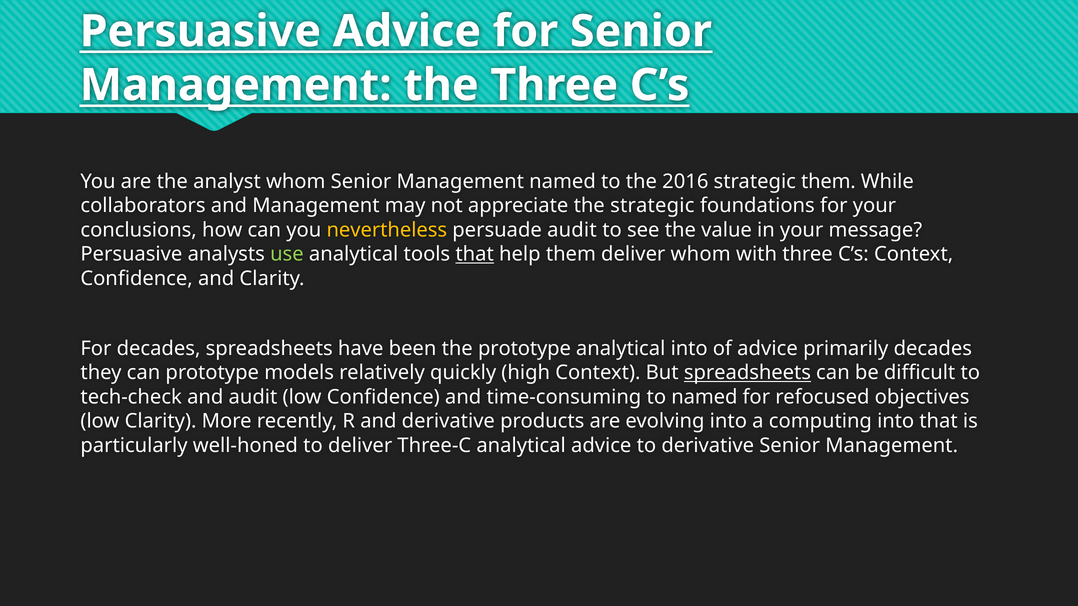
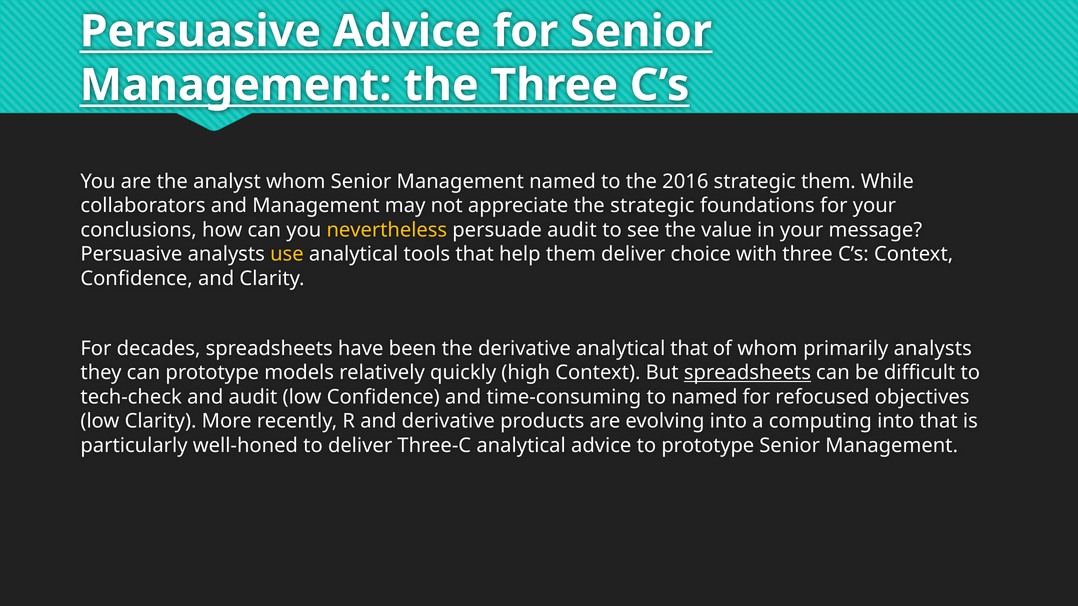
use colour: light green -> yellow (287, 254)
that underline: present -> none (475, 254)
deliver whom: whom -> choice (701, 254)
the prototype: prototype -> derivative (524, 349)
analytical into: into -> that (689, 349)
of advice: advice -> whom (767, 349)
primarily decades: decades -> analysts (933, 349)
to derivative: derivative -> prototype (708, 446)
